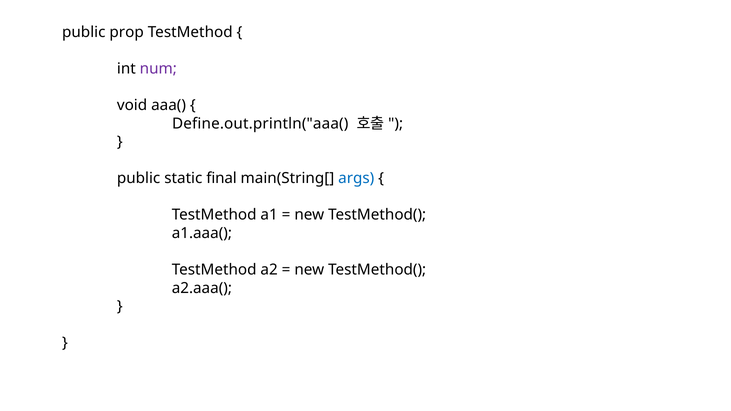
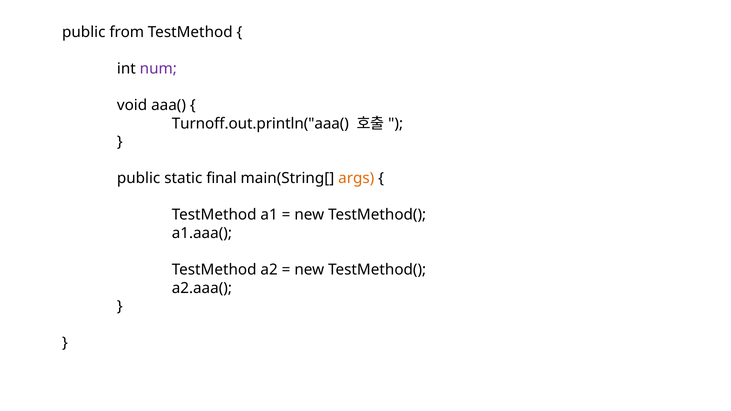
prop: prop -> from (127, 32)
Define.out.println("aaa(: Define.out.println("aaa( -> Turnoff.out.println("aaa( (260, 124)
args colour: blue -> orange (356, 178)
